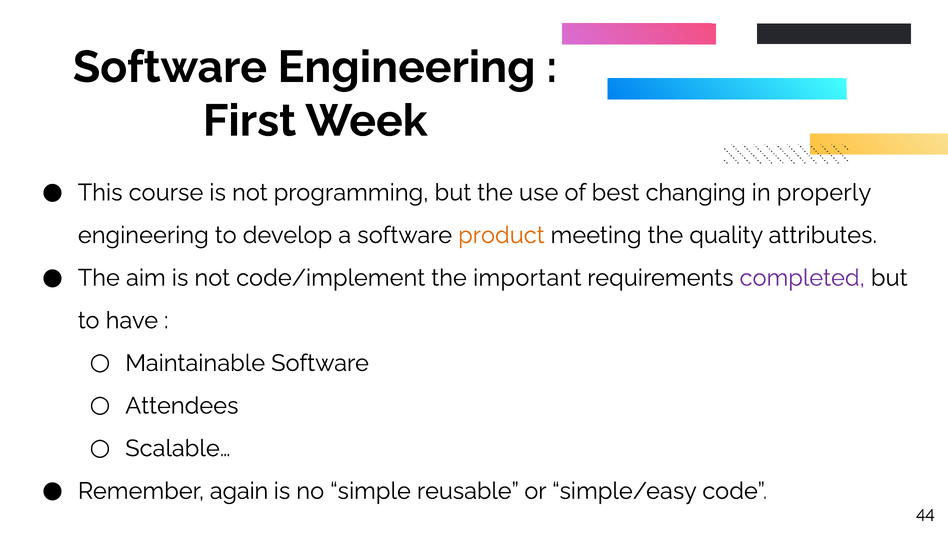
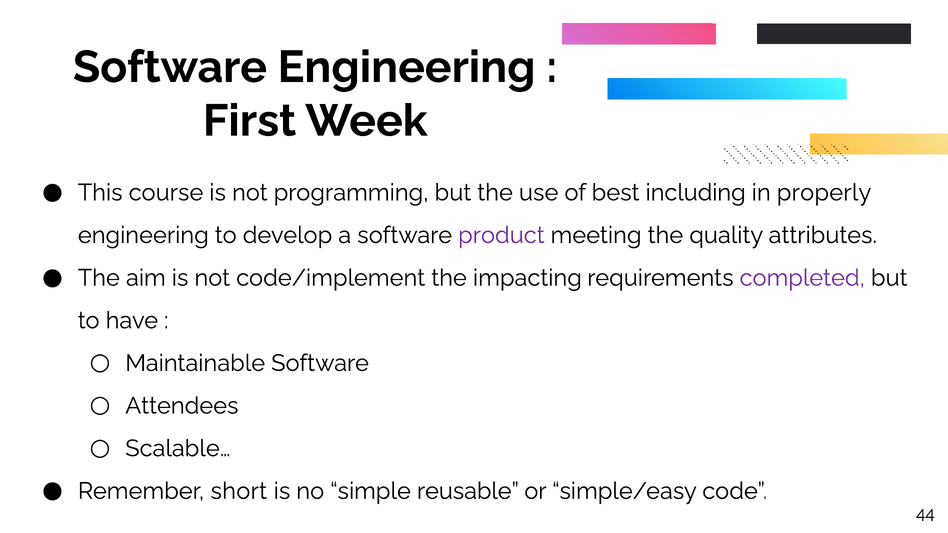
changing: changing -> including (696, 193)
product colour: orange -> purple (501, 235)
important: important -> impacting (527, 278)
again: again -> short (239, 491)
